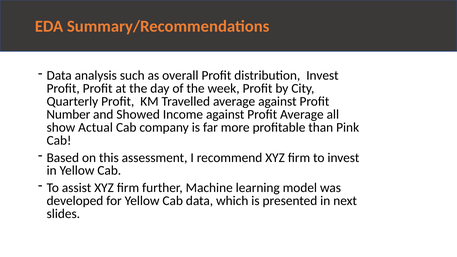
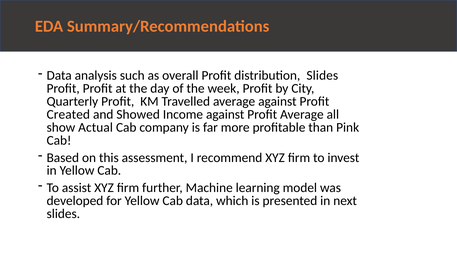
distribution Invest: Invest -> Slides (322, 76)
Number: Number -> Created (68, 114)
